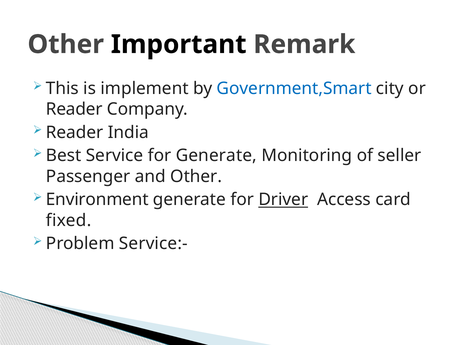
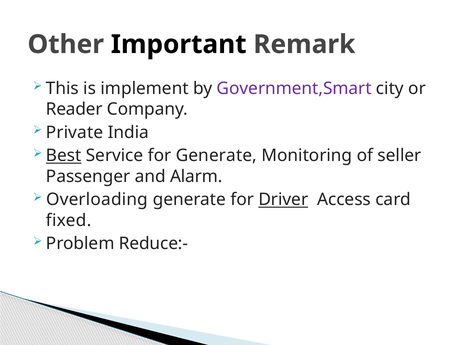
Government,Smart colour: blue -> purple (294, 88)
Reader: Reader -> Private (75, 132)
Best underline: none -> present (64, 156)
and Other: Other -> Alarm (196, 176)
Environment: Environment -> Overloading (97, 200)
Service:-: Service:- -> Reduce:- (153, 244)
